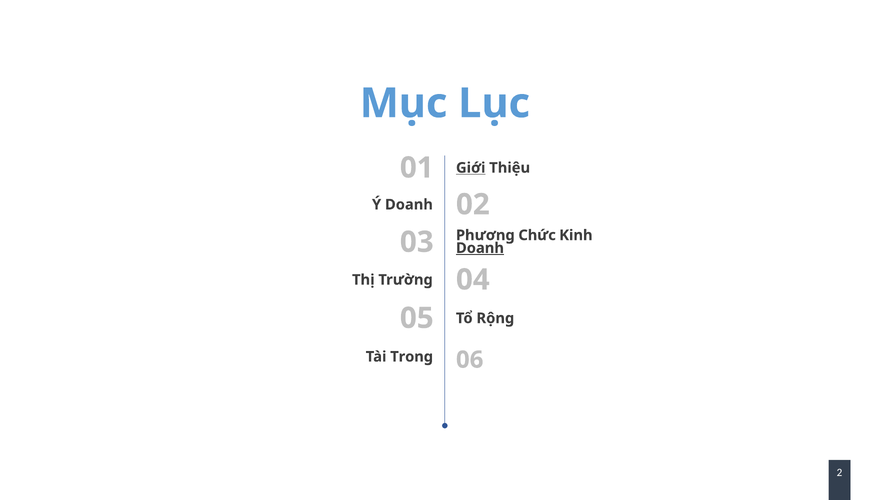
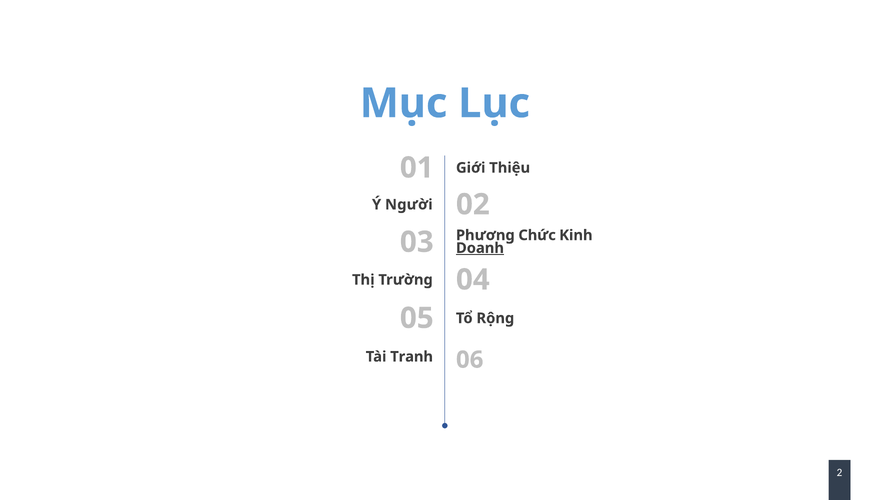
Giới underline: present -> none (471, 168)
Ý Doanh: Doanh -> Người (409, 204)
Trong: Trong -> Tranh (412, 356)
